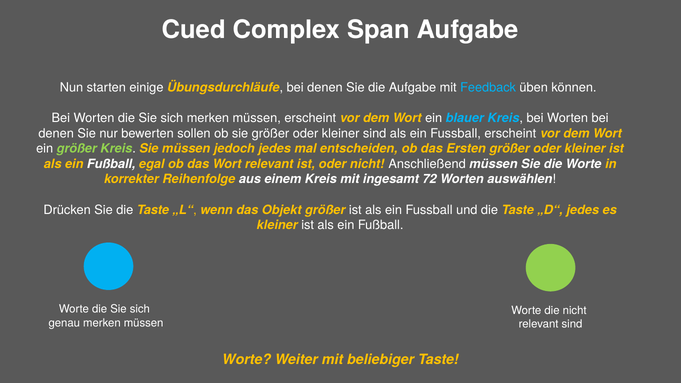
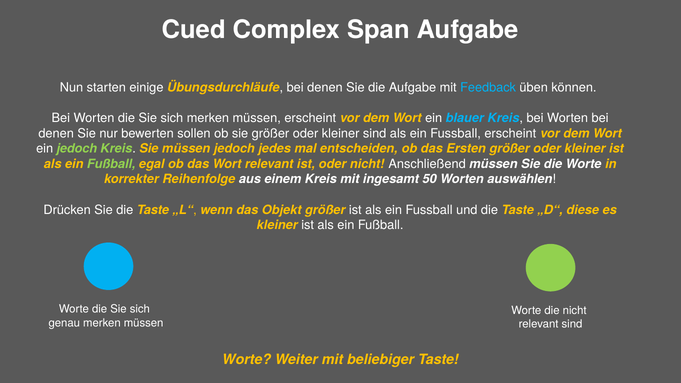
ein größer: größer -> jedoch (77, 149)
Fußball colour: white -> light green (111, 164)
72: 72 -> 50 (430, 179)
„D“ jedes: jedes -> diese (583, 210)
